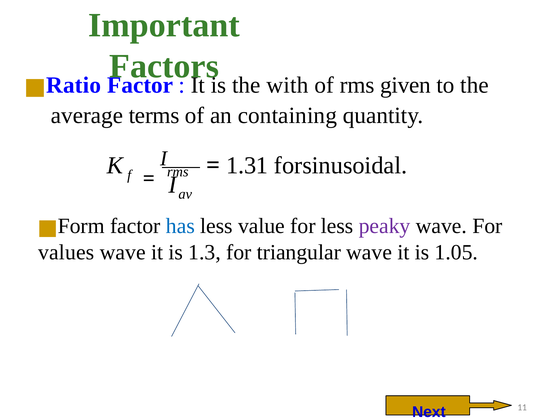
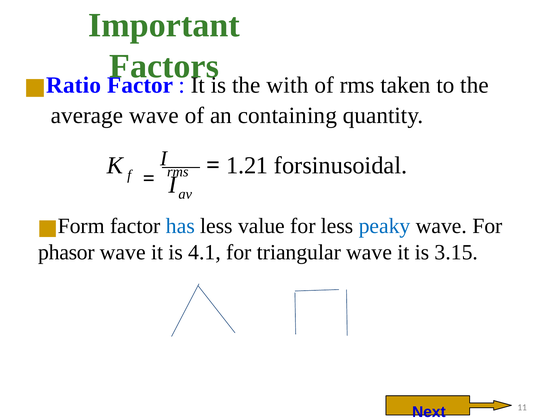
given: given -> taken (405, 85)
average terms: terms -> wave (154, 115)
1.31: 1.31 -> 1.21 (247, 165)
peaky colour: purple -> blue (385, 226)
values: values -> phasor (66, 252)
1.3: 1.3 -> 4.1 (205, 252)
1.05: 1.05 -> 3.15 (456, 252)
